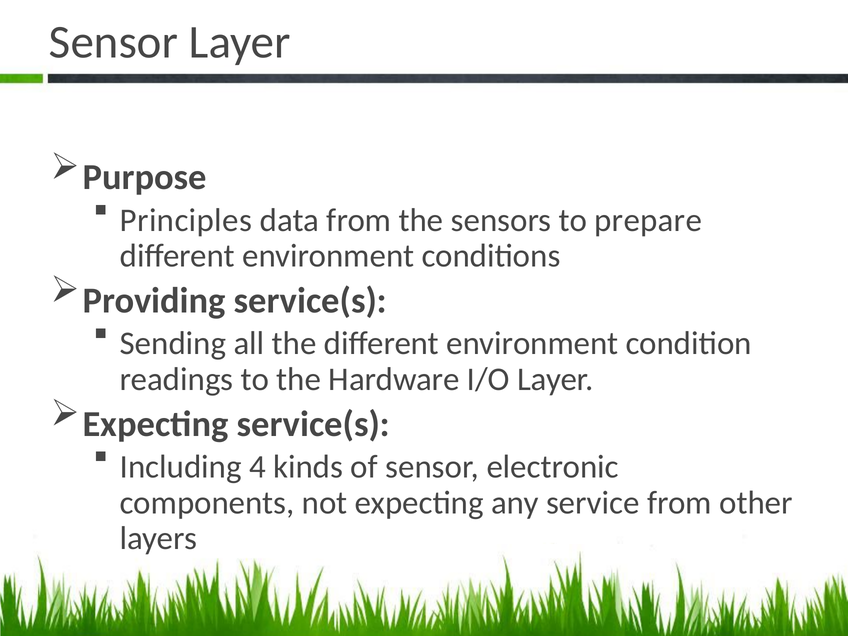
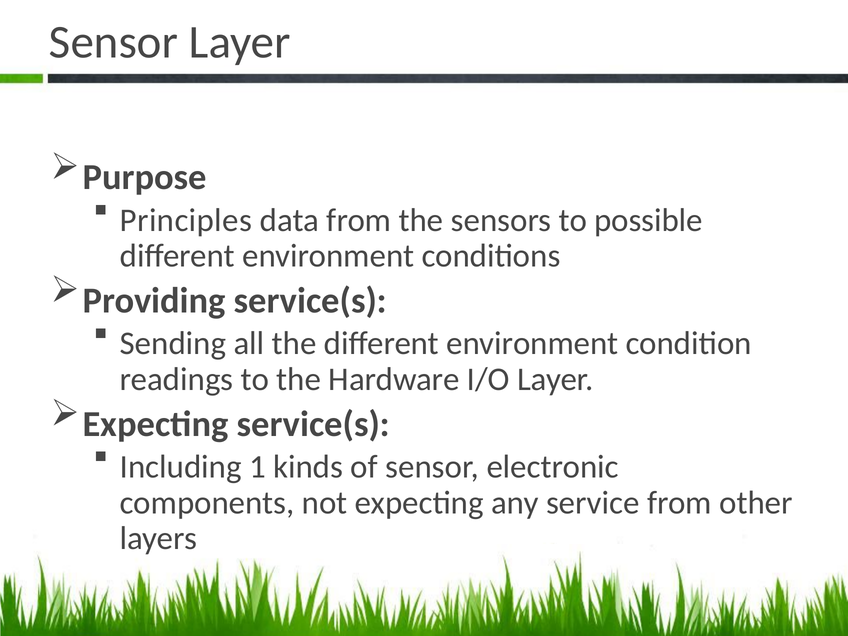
prepare: prepare -> possible (648, 220)
4: 4 -> 1 (257, 467)
